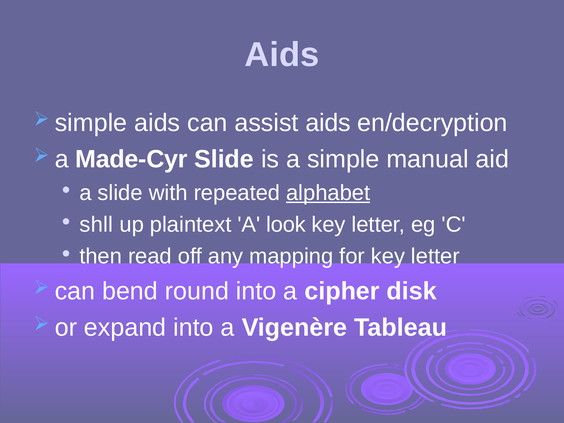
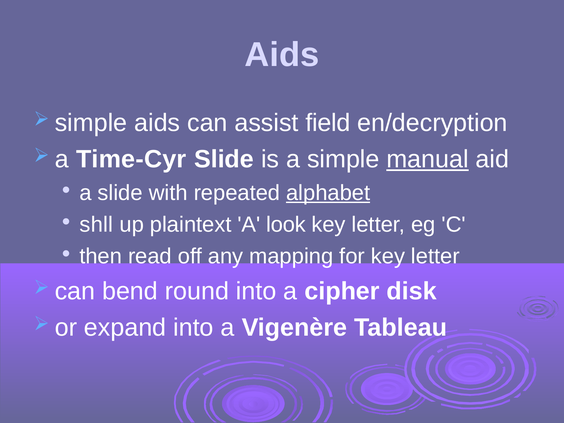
assist aids: aids -> field (328, 123)
Made-Cyr: Made-Cyr -> Time-Cyr (131, 159)
manual underline: none -> present (428, 159)
